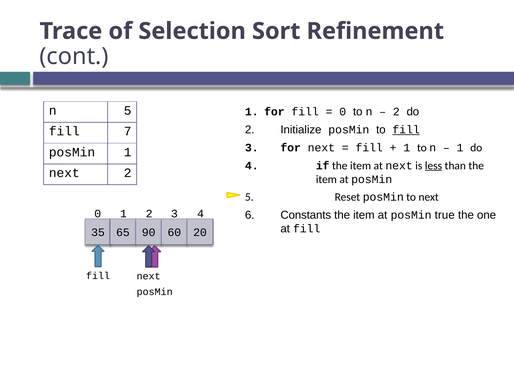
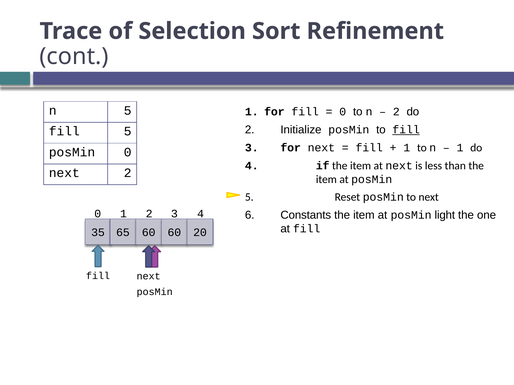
fill 7: 7 -> 5 (128, 132)
posMin 1: 1 -> 0 (128, 152)
less underline: present -> none (433, 166)
true: true -> light (445, 215)
65 90: 90 -> 60 (149, 233)
